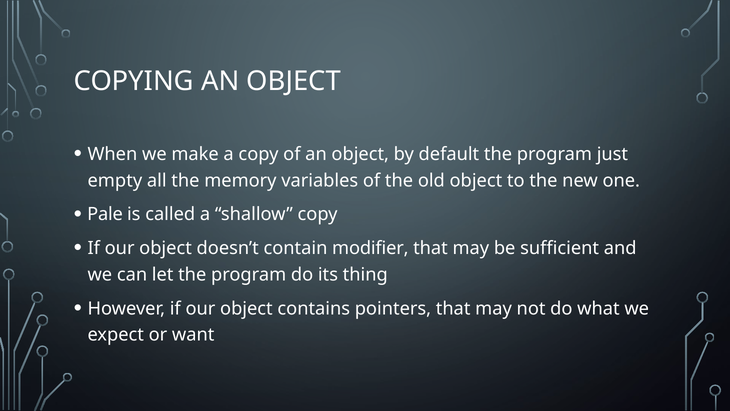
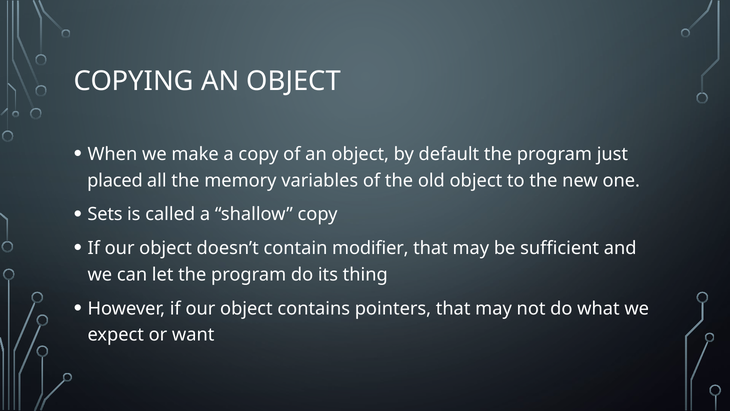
empty: empty -> placed (115, 180)
Pale: Pale -> Sets (105, 214)
